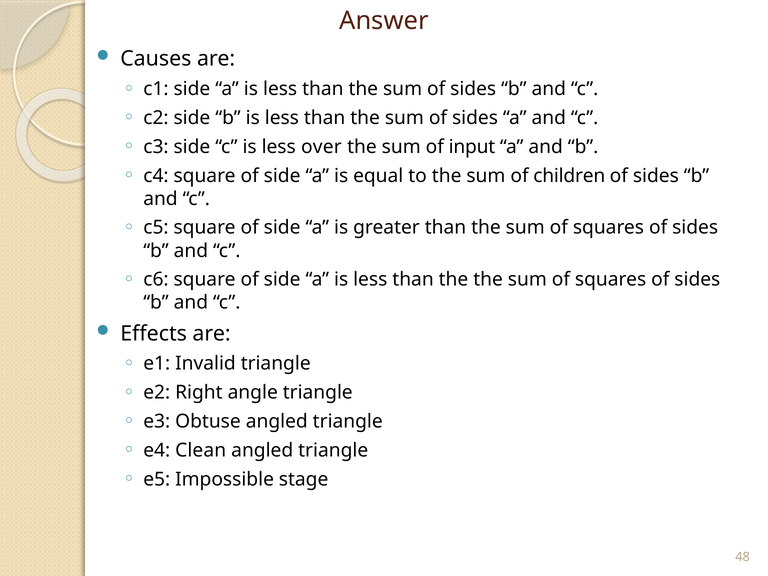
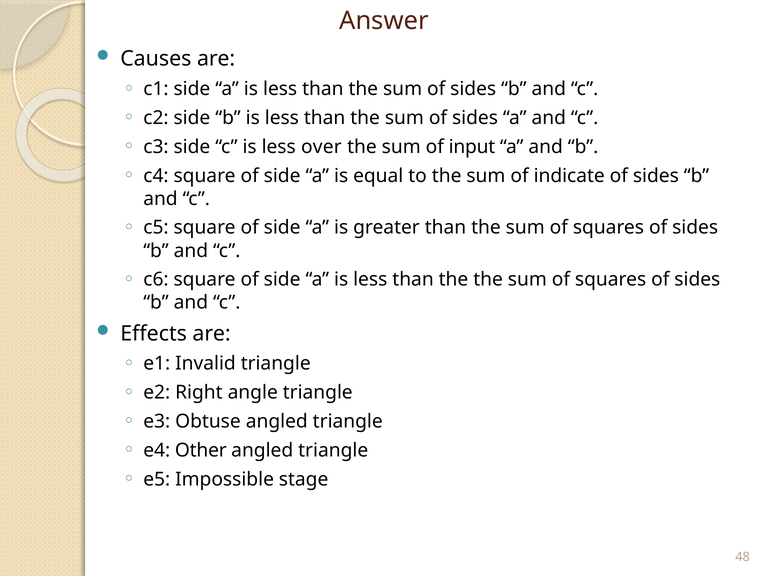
children: children -> indicate (569, 176)
Clean: Clean -> Other (201, 450)
